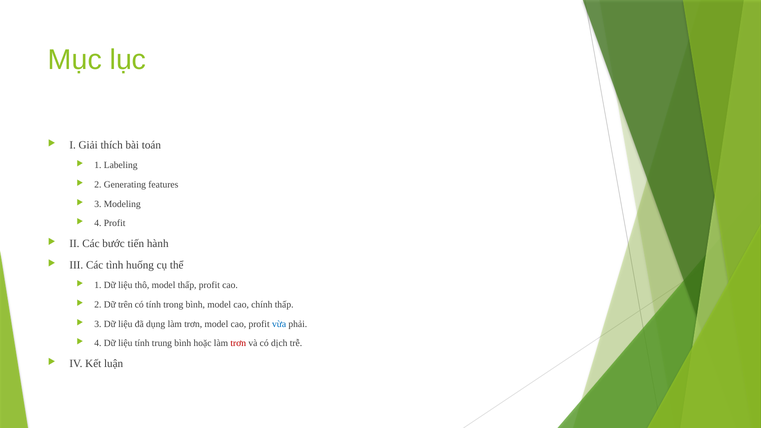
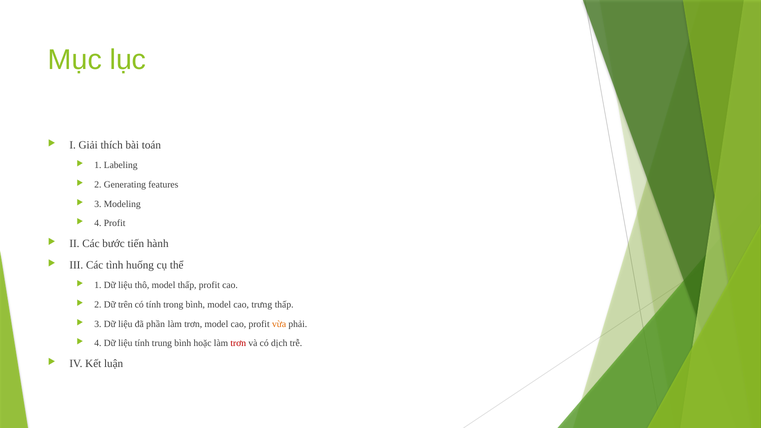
chính: chính -> trưng (262, 305)
dụng: dụng -> phần (156, 324)
vừa colour: blue -> orange (279, 324)
